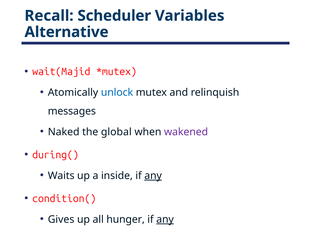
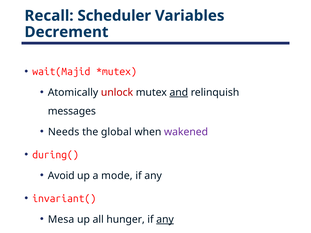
Alternative: Alternative -> Decrement (66, 32)
unlock colour: blue -> red (117, 93)
and underline: none -> present (179, 93)
Naked: Naked -> Needs (64, 132)
Waits: Waits -> Avoid (61, 176)
inside: inside -> mode (117, 176)
any underline: present -> none (153, 176)
condition(: condition( -> invariant( (64, 199)
Gives: Gives -> Mesa (61, 220)
